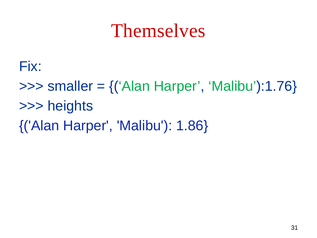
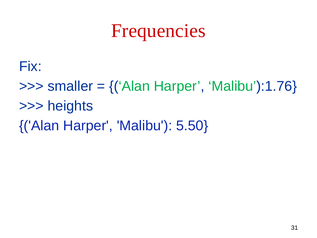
Themselves: Themselves -> Frequencies (158, 31)
1.86: 1.86 -> 5.50 (192, 126)
